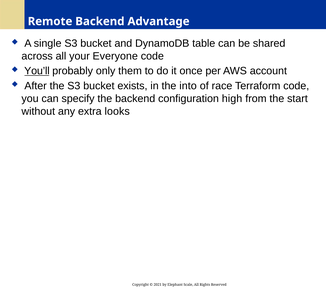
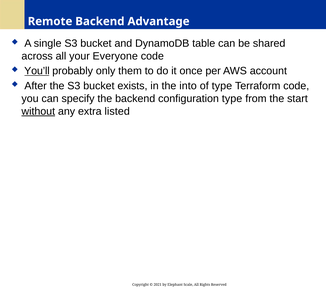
of race: race -> type (222, 86)
configuration high: high -> type (232, 98)
without underline: none -> present (38, 111)
looks: looks -> listed (117, 111)
